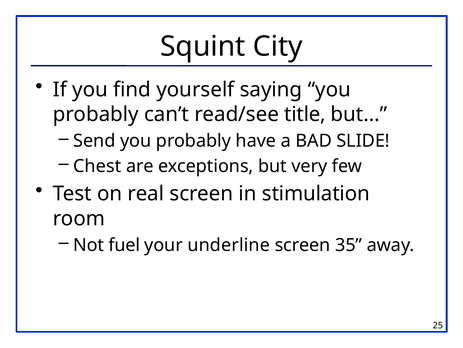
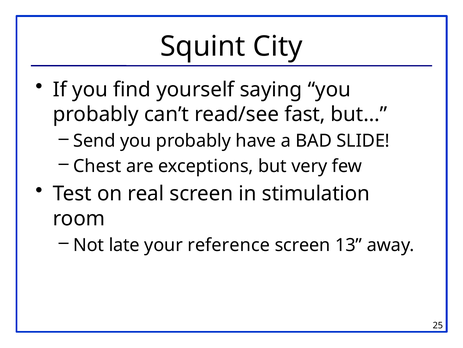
title: title -> fast (305, 114)
fuel: fuel -> late (124, 245)
underline: underline -> reference (229, 245)
35: 35 -> 13 (349, 245)
